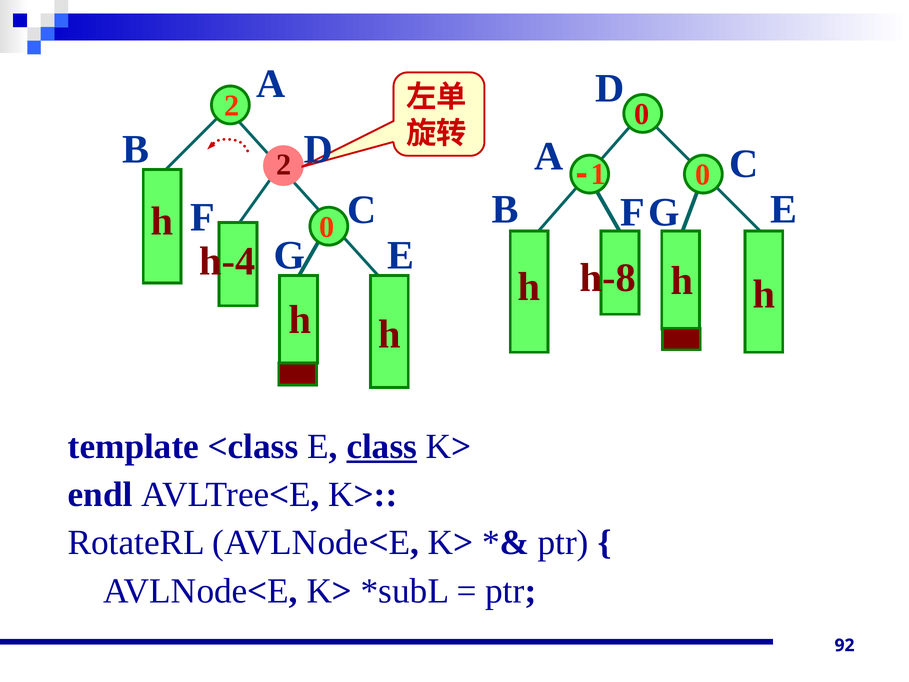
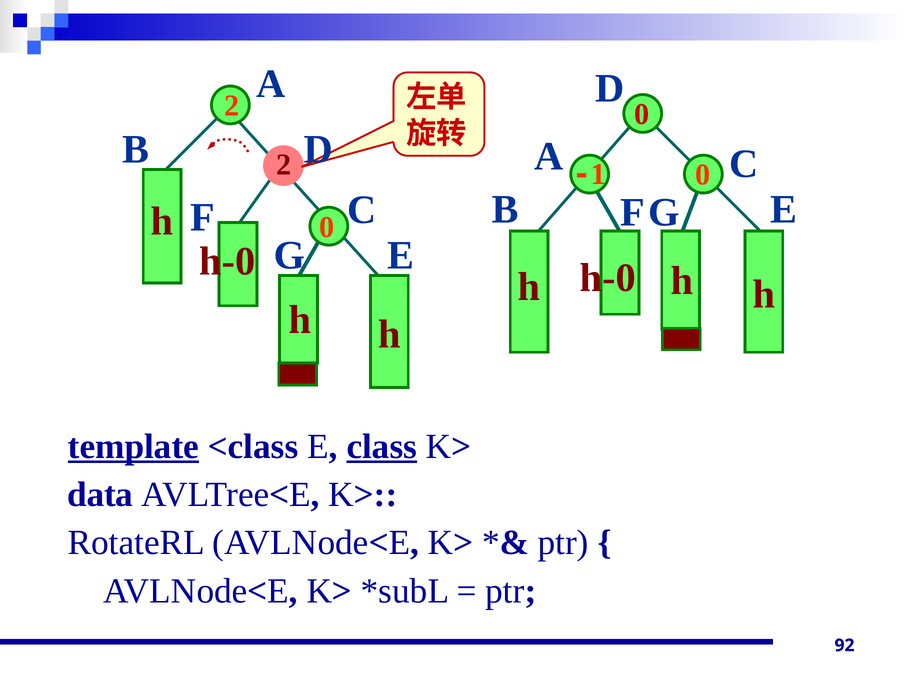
h-4: h-4 -> h-0 (227, 261)
h-8: h-8 -> h-0 (608, 278)
template underline: none -> present (133, 446)
endl: endl -> data (100, 494)
